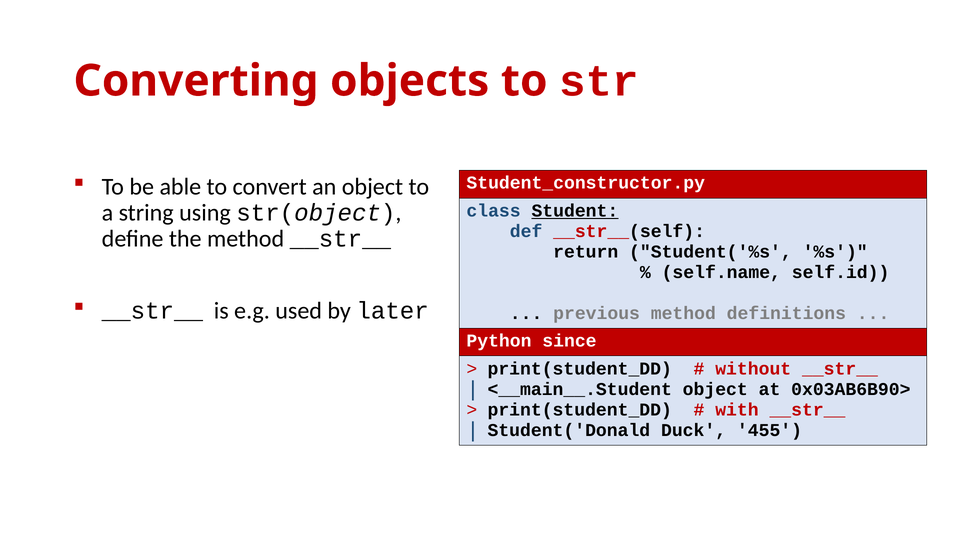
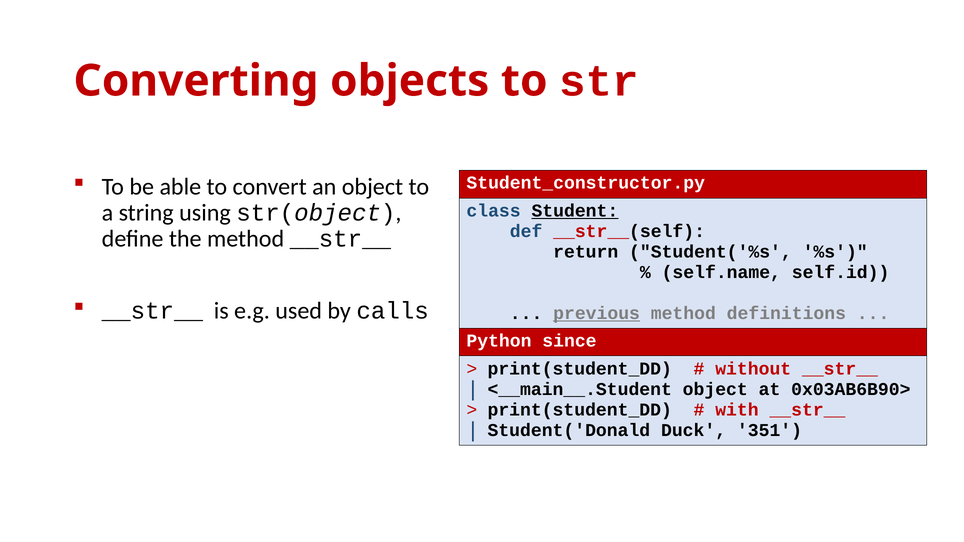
later: later -> calls (393, 311)
previous underline: none -> present (597, 313)
455: 455 -> 351 (770, 430)
